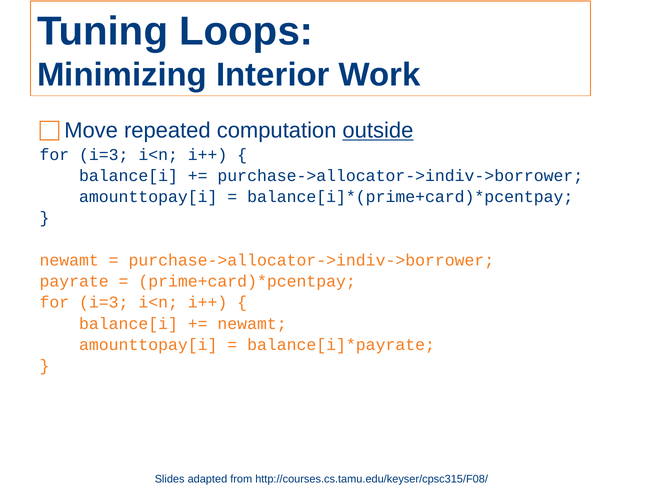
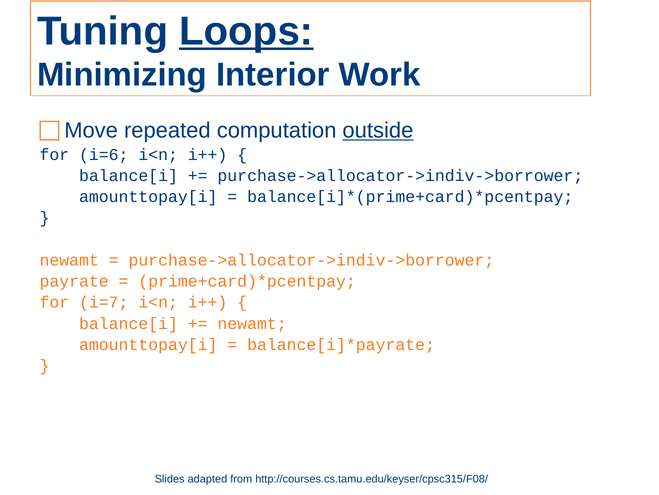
Loops underline: none -> present (246, 31)
i=3: i=3 -> i=6 (104, 154)
i=3: i=3 -> i=7 (104, 302)
